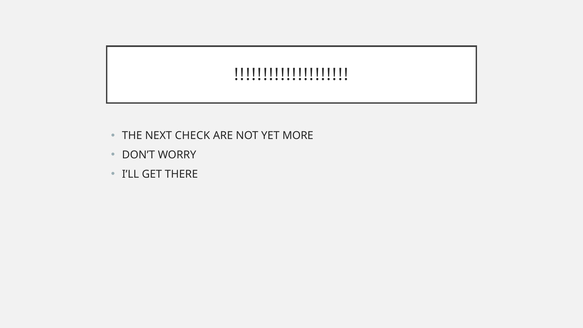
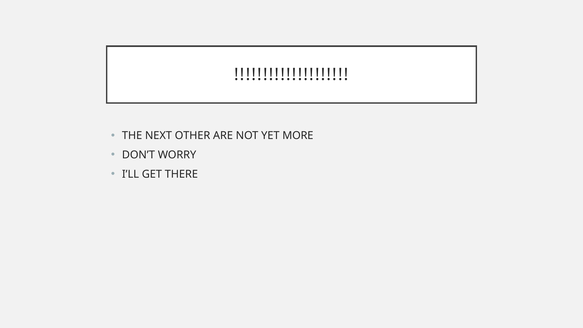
CHECK: CHECK -> OTHER (193, 136)
